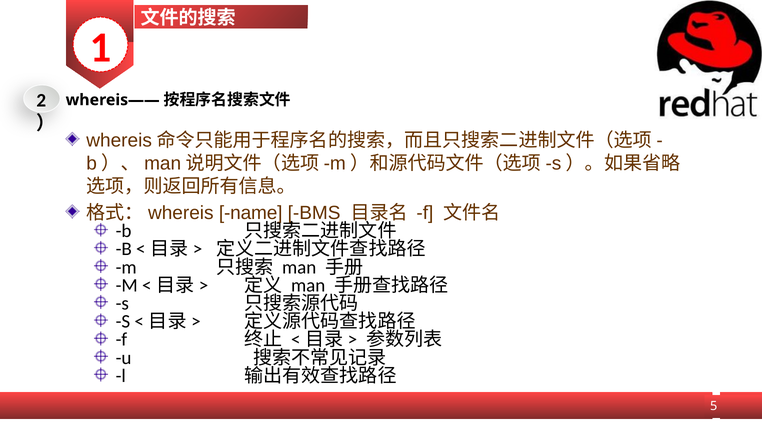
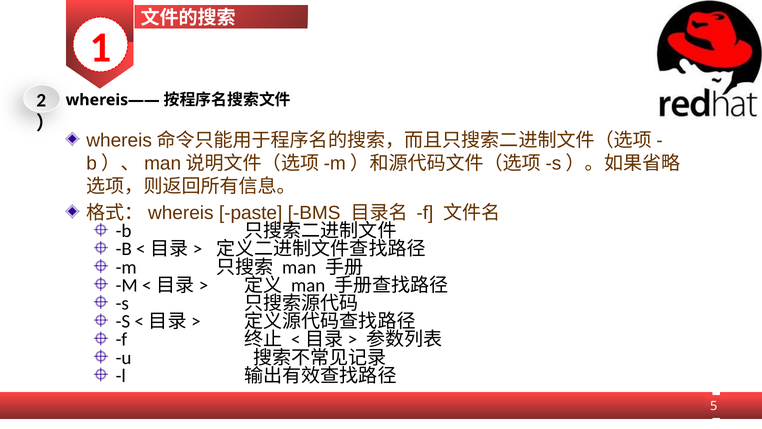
name: name -> paste (251, 213)
